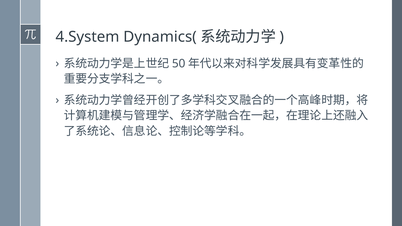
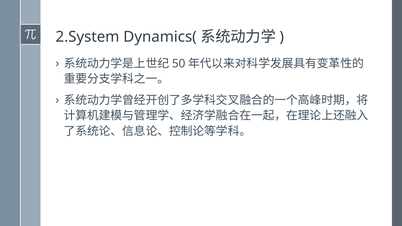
4.System: 4.System -> 2.System (87, 37)
